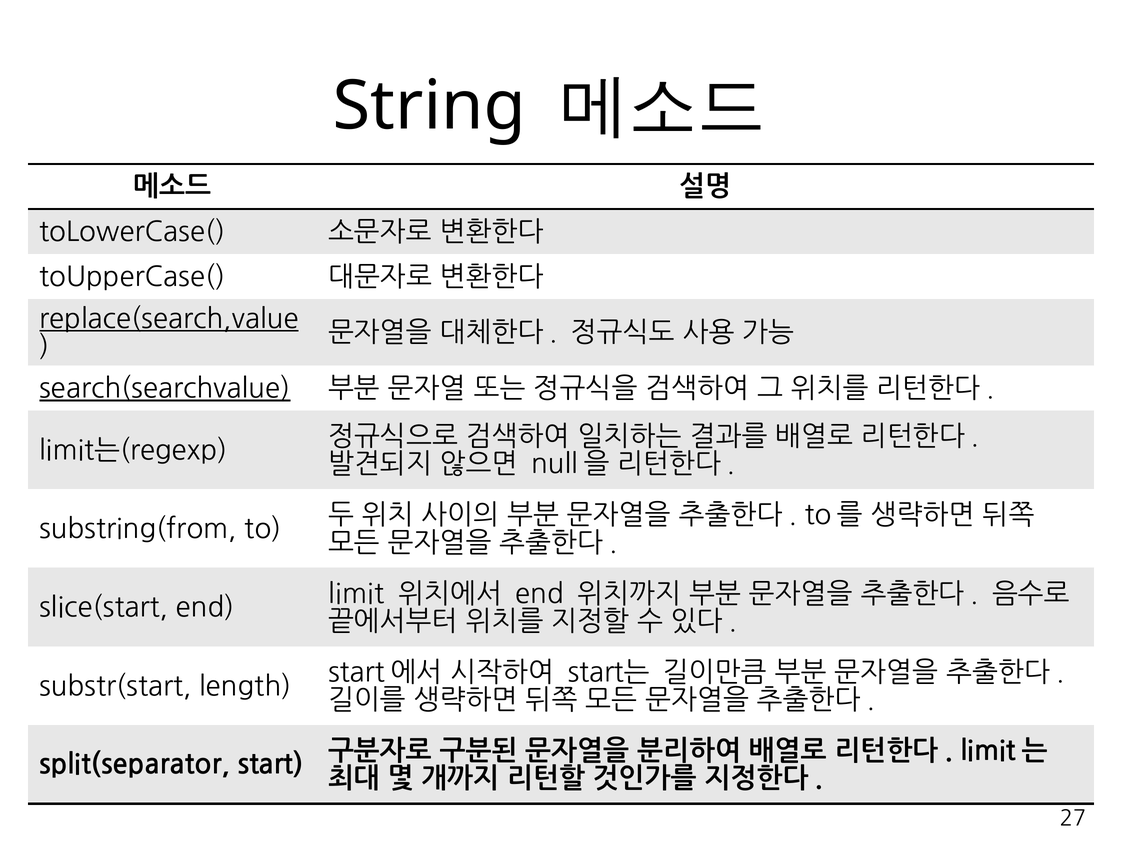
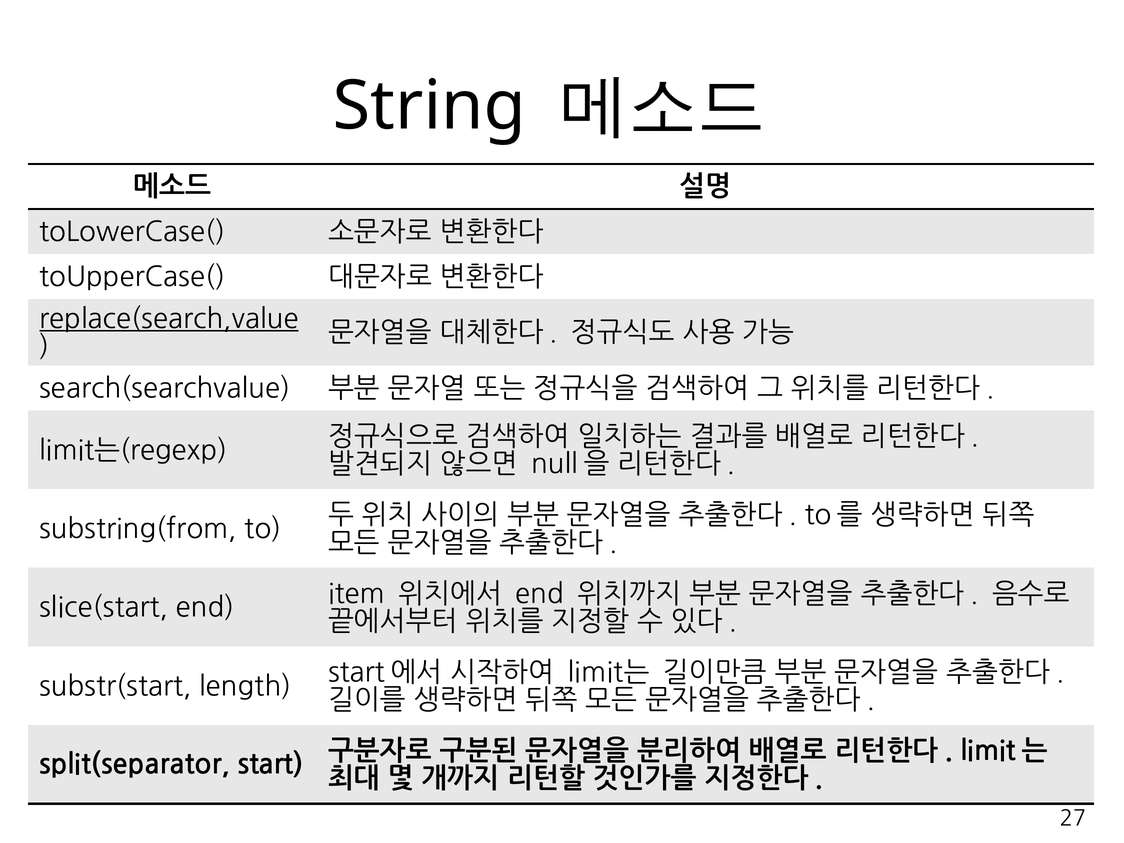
search(searchvalue underline: present -> none (165, 389)
limit: limit -> item (356, 594)
start는: start는 -> limit는 (609, 673)
